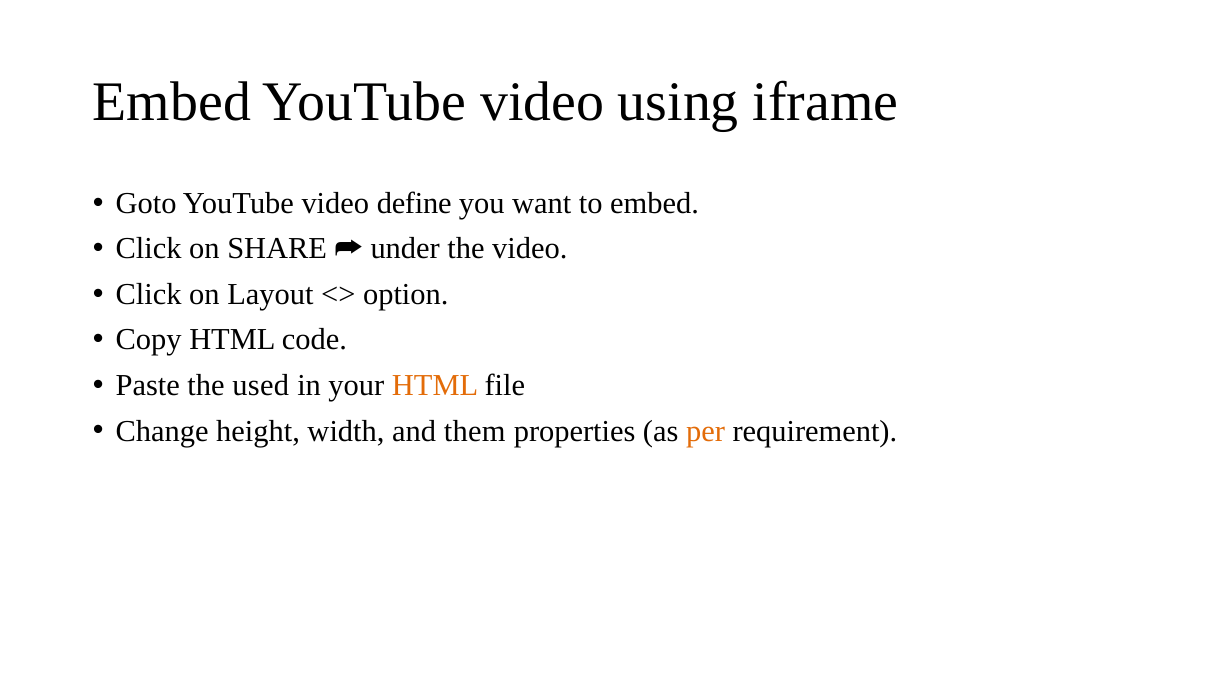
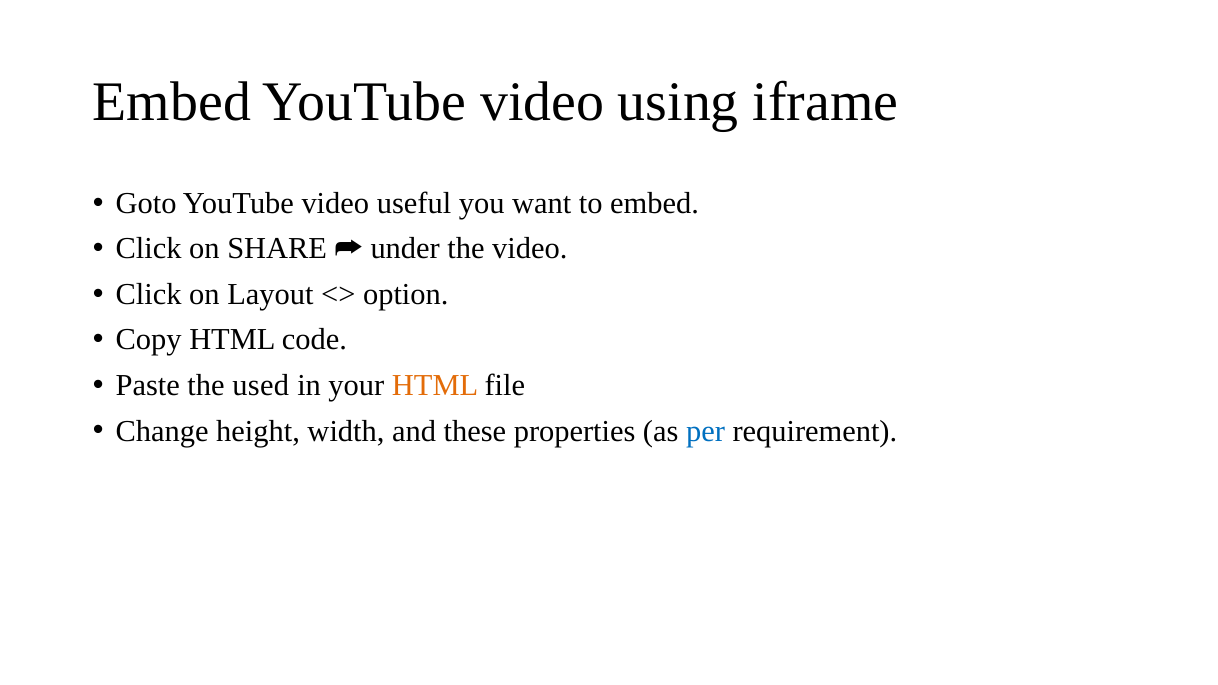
define: define -> useful (414, 203)
them: them -> these (475, 431)
per colour: orange -> blue (706, 431)
